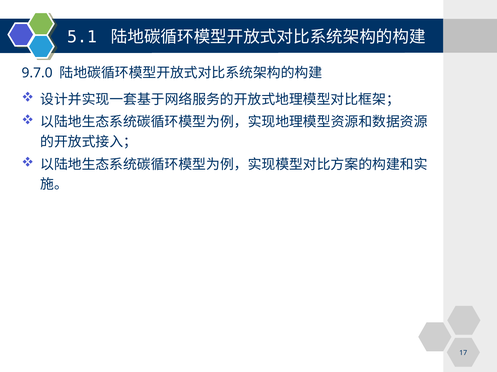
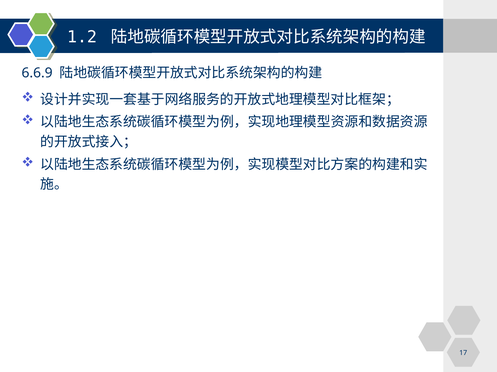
5.1: 5.1 -> 1.2 (82, 37)
9.7.0: 9.7.0 -> 6.6.9 (37, 73)
